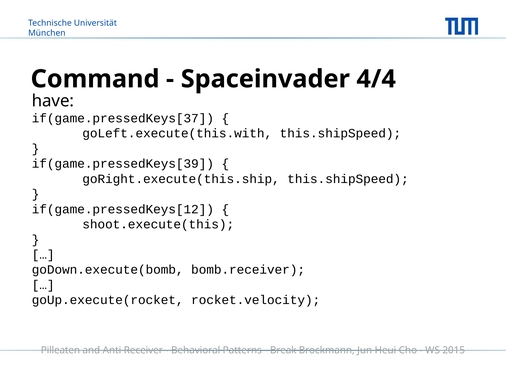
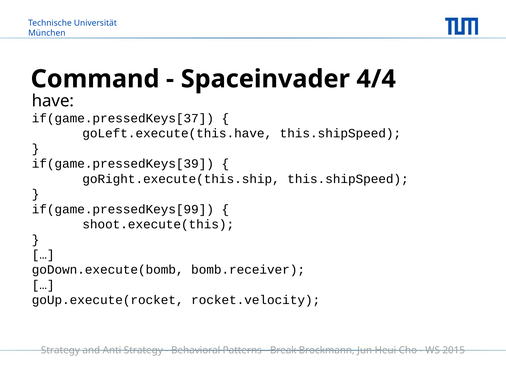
goLeft.execute(this.with: goLeft.execute(this.with -> goLeft.execute(this.have (177, 134)
if(game.pressedKeys[12: if(game.pressedKeys[12 -> if(game.pressedKeys[99 (123, 209)
Pilleaten: Pilleaten -> Strategy (60, 351)
Anti Receiver: Receiver -> Strategy (143, 351)
